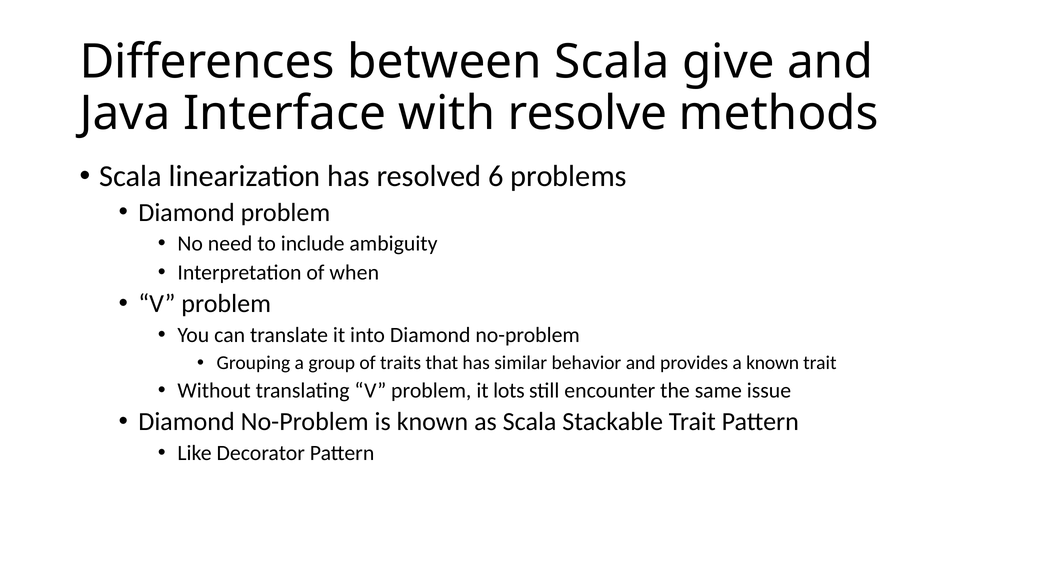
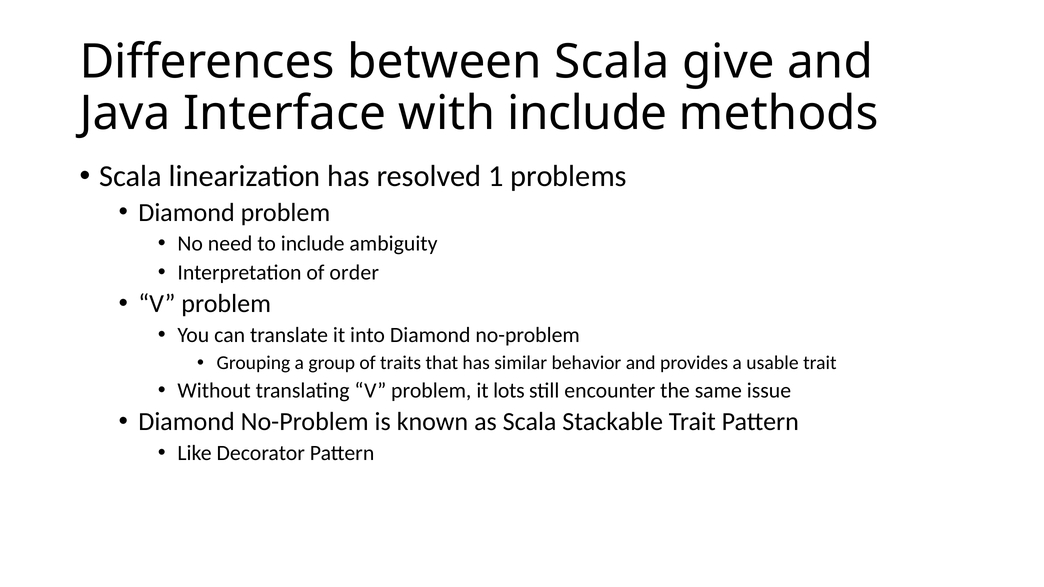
with resolve: resolve -> include (587, 114)
6: 6 -> 1 (496, 177)
when: when -> order (354, 273)
a known: known -> usable (772, 363)
